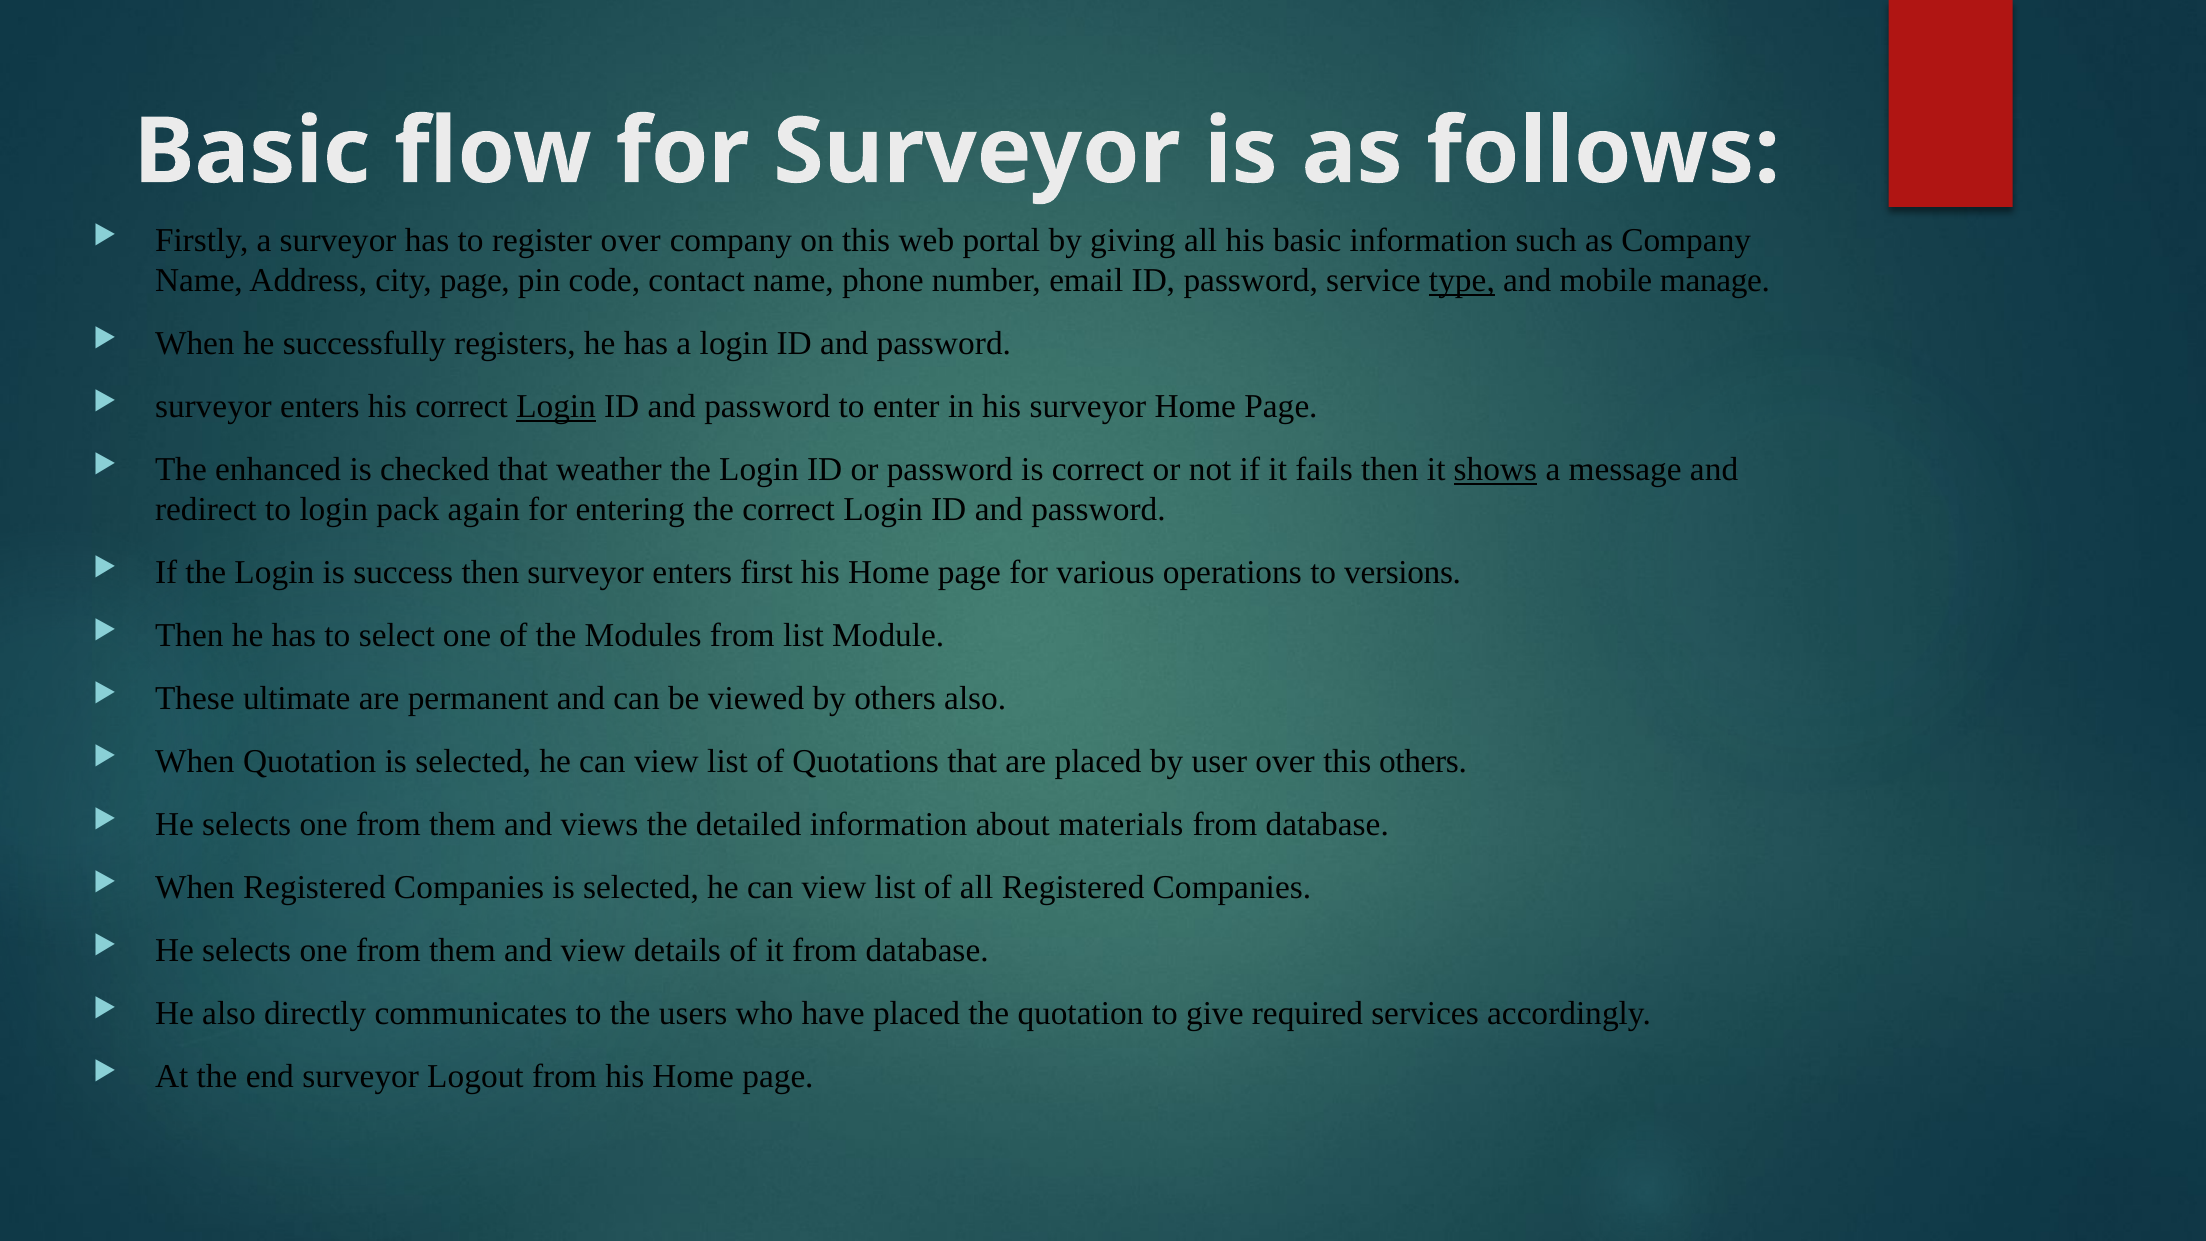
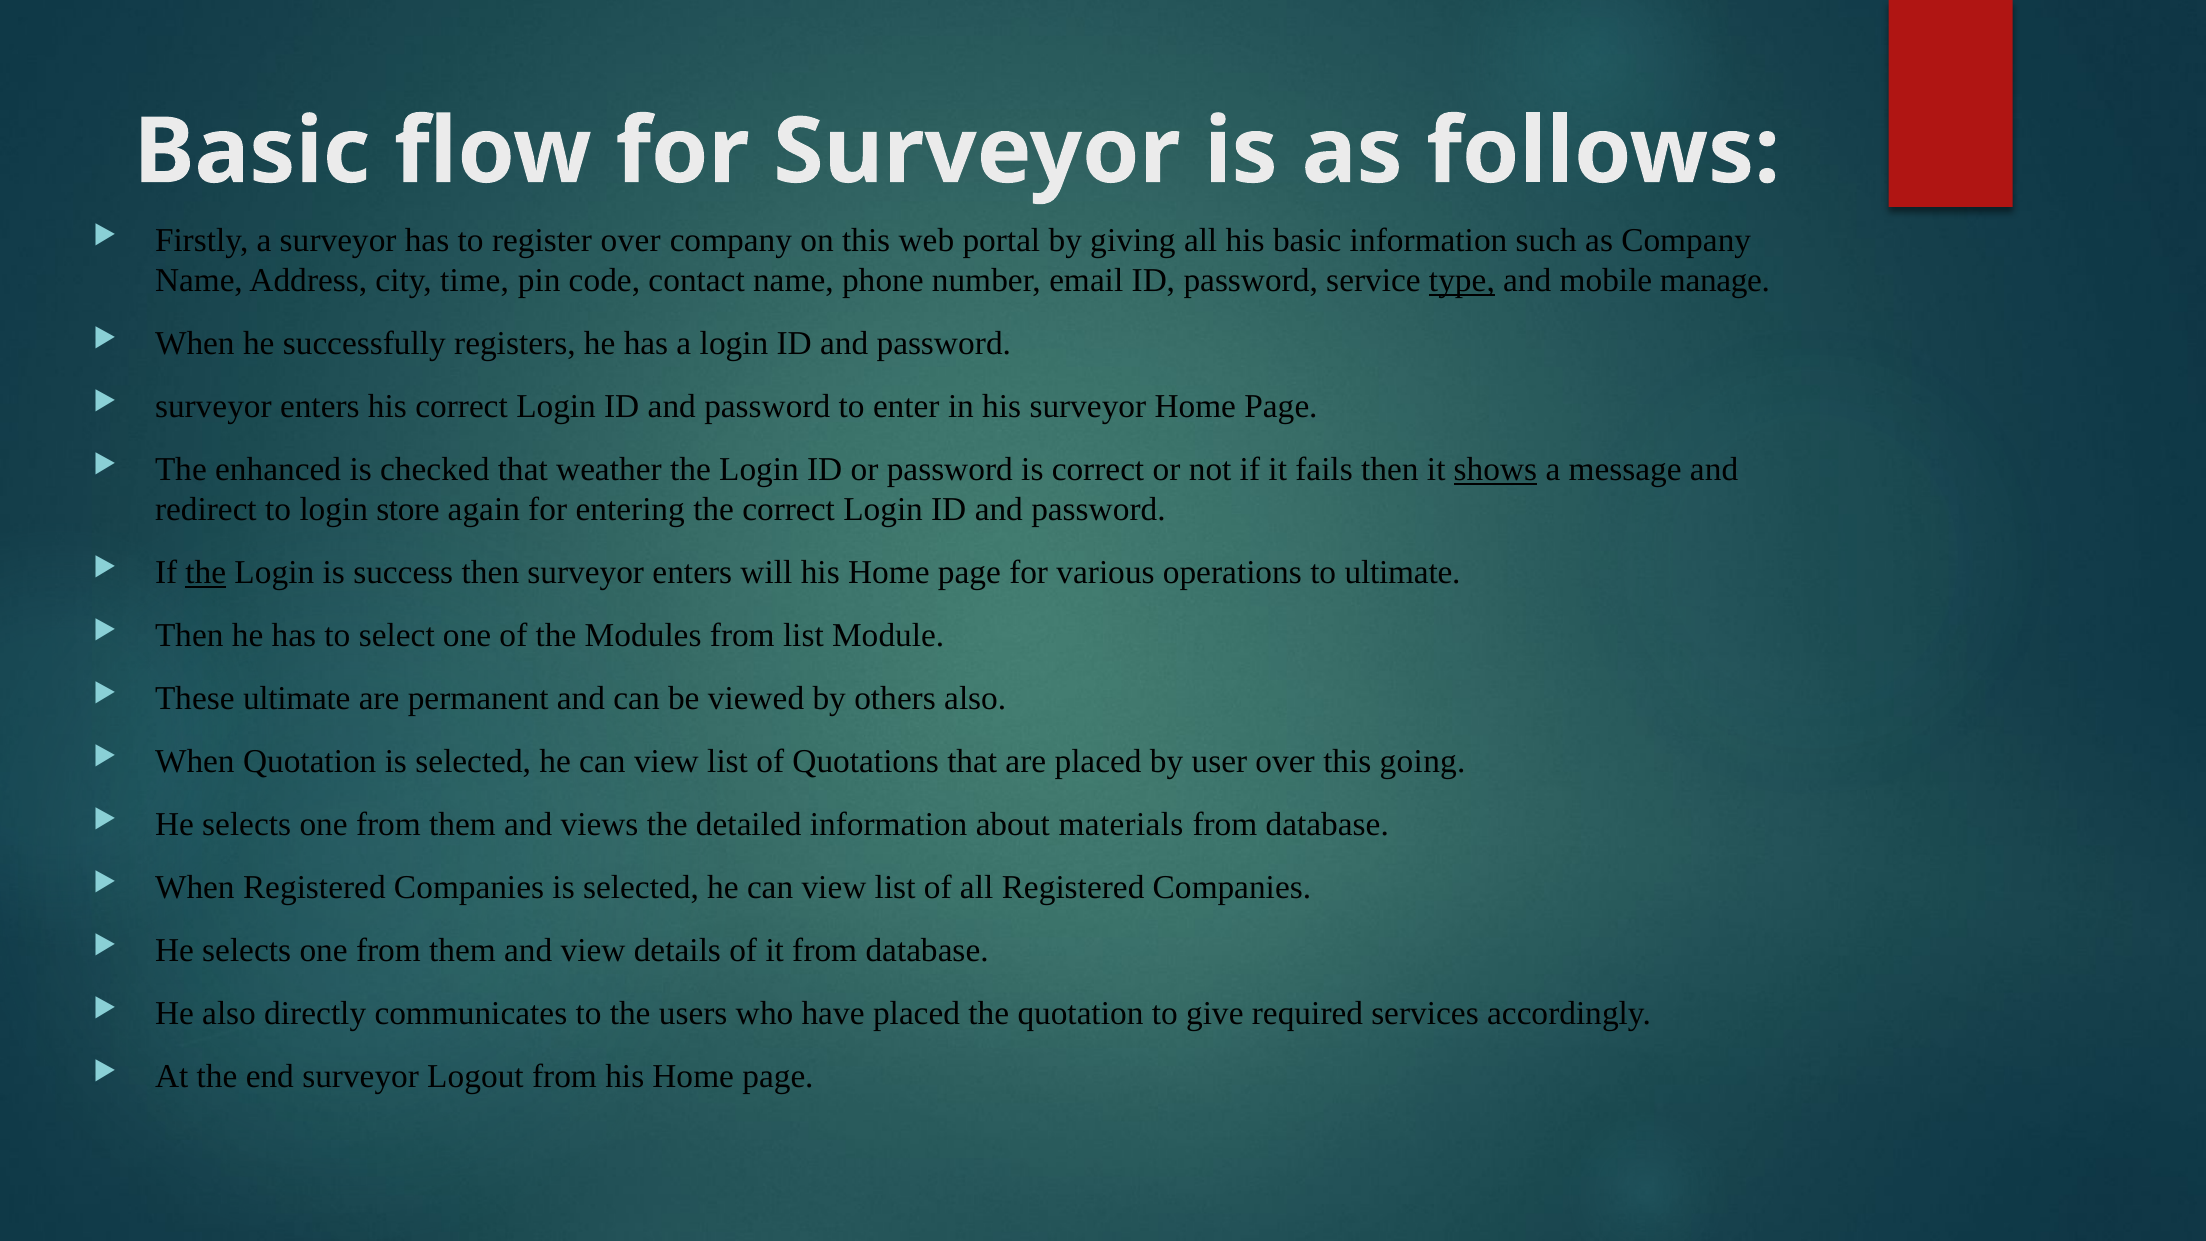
city page: page -> time (475, 281)
Login underline: present -> none (556, 407)
pack: pack -> store (408, 510)
the underline: none -> present (206, 572)
first: first -> will (766, 572)
to versions: versions -> ultimate (1403, 572)
this others: others -> going (1423, 761)
